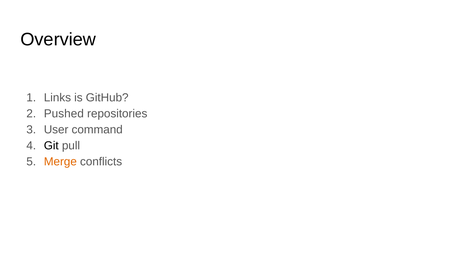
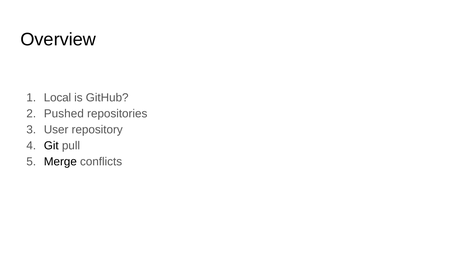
Links: Links -> Local (57, 98)
command: command -> repository (97, 130)
Merge colour: orange -> black (60, 162)
